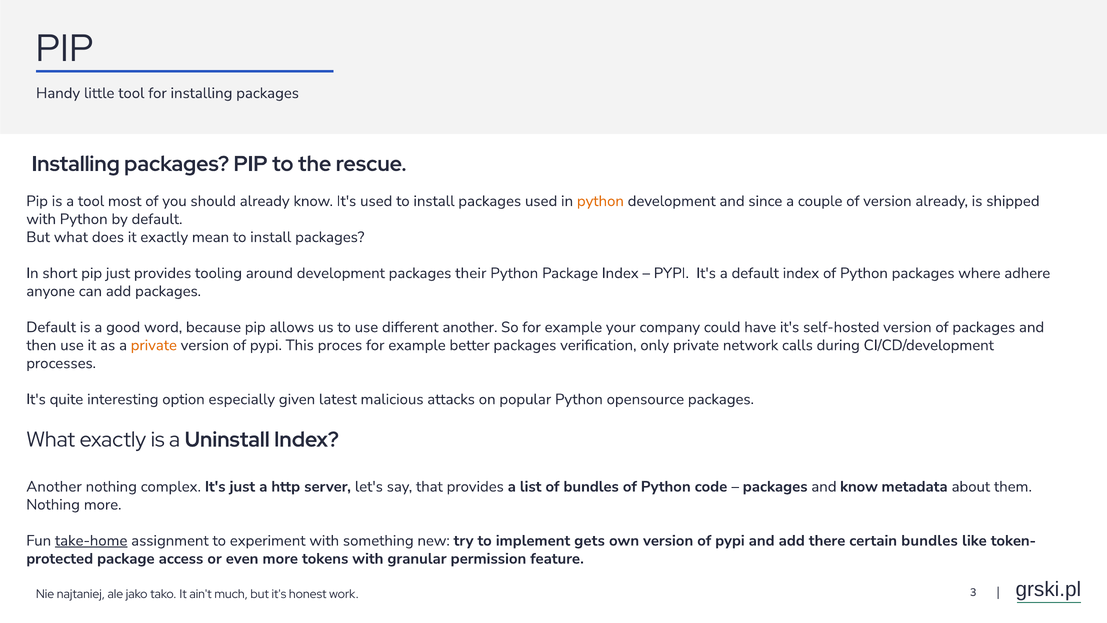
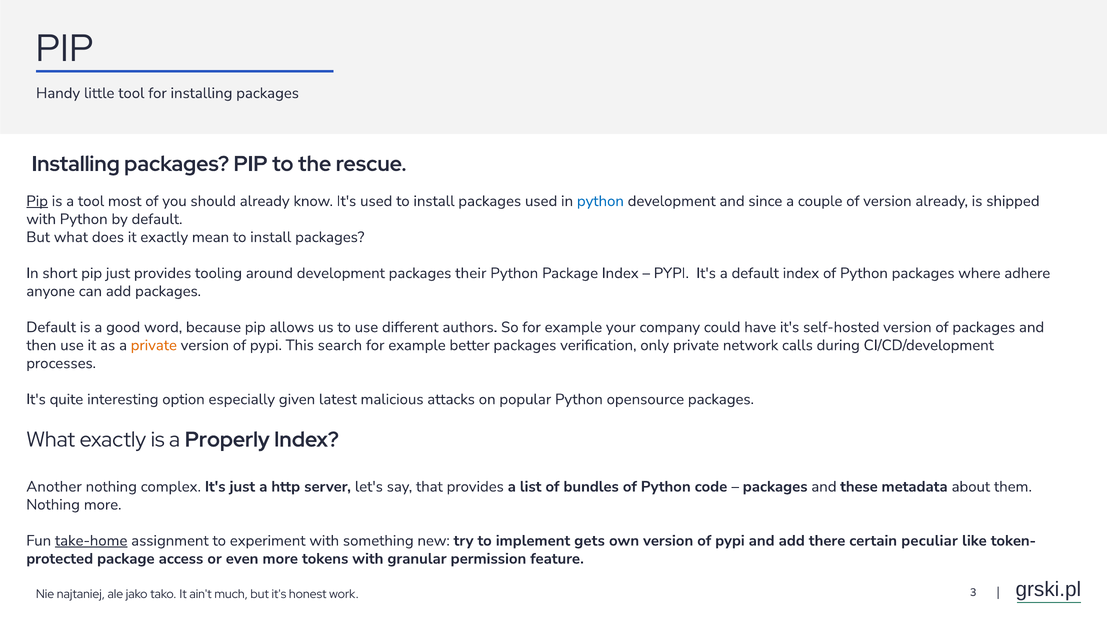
Pip underline: none -> present (37, 201)
python colour: orange -> blue (600, 201)
different another: another -> authors (470, 327)
proces: proces -> search (340, 345)
Uninstall: Uninstall -> Properly (227, 439)
and know: know -> these (859, 486)
certain bundles: bundles -> peculiar (929, 540)
